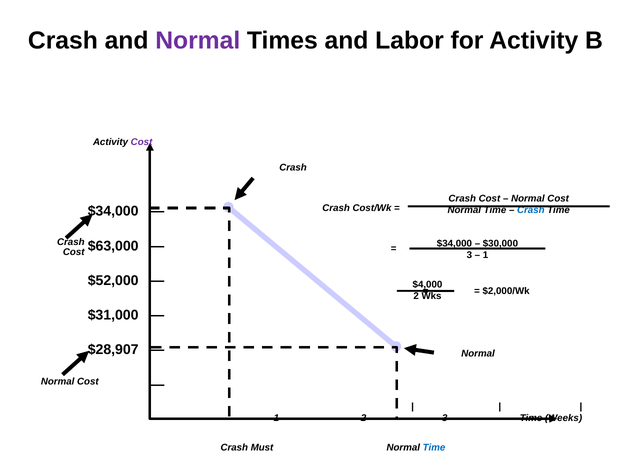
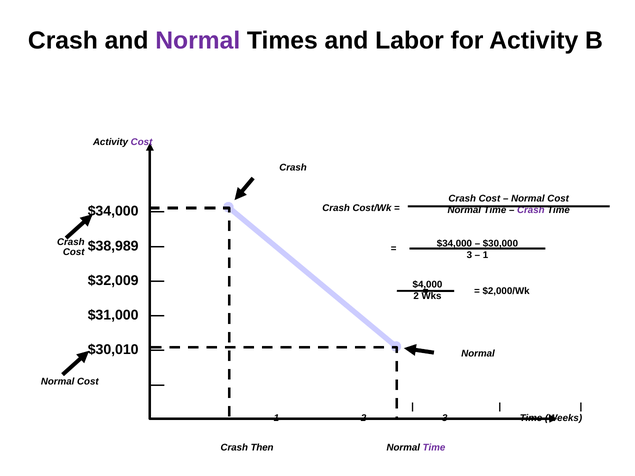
Crash colour: blue -> purple (531, 210)
$63,000: $63,000 -> $38,989 (113, 246)
$52,000: $52,000 -> $32,009 (113, 281)
$28,907: $28,907 -> $30,010 (113, 350)
Must: Must -> Then (262, 448)
Time colour: blue -> purple (434, 448)
